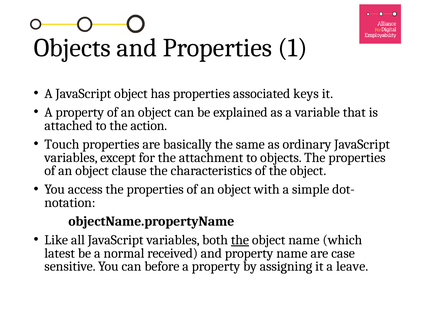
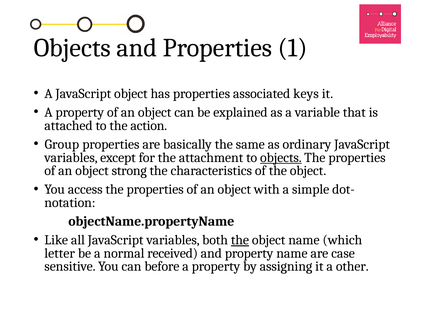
Touch: Touch -> Group (62, 144)
objects underline: none -> present (281, 158)
clause: clause -> strong (129, 171)
latest: latest -> letter (60, 253)
leave: leave -> other (352, 266)
